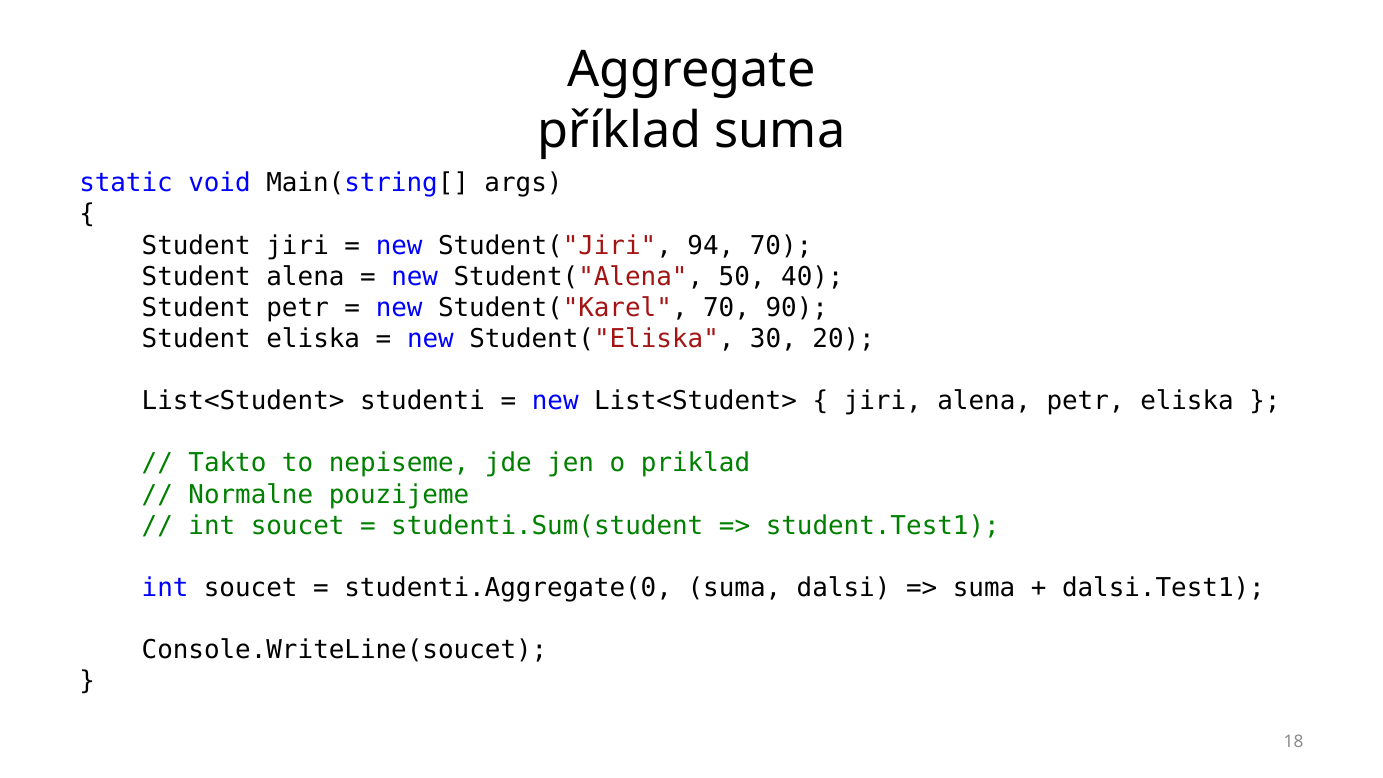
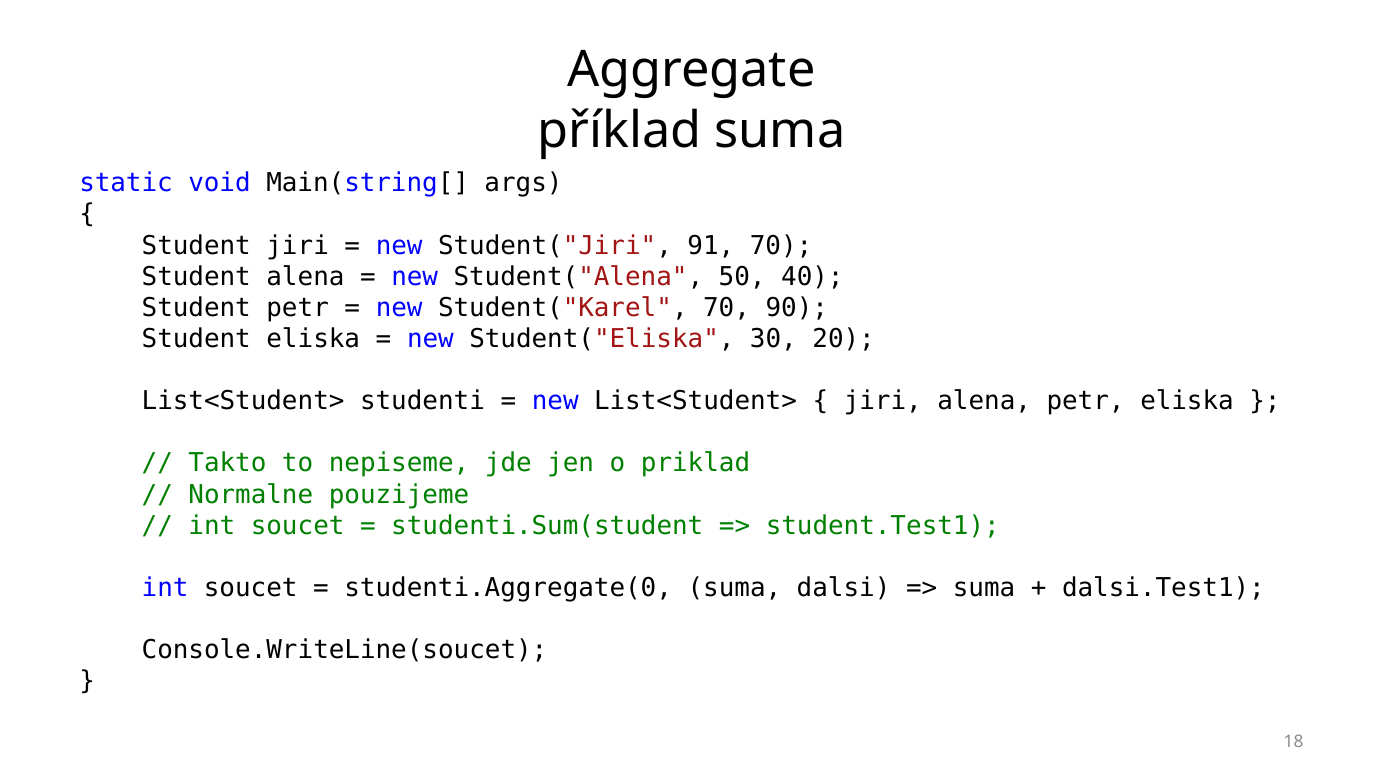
94: 94 -> 91 (711, 245)
